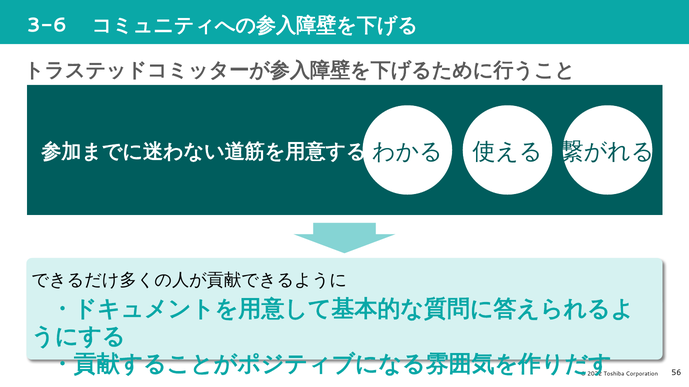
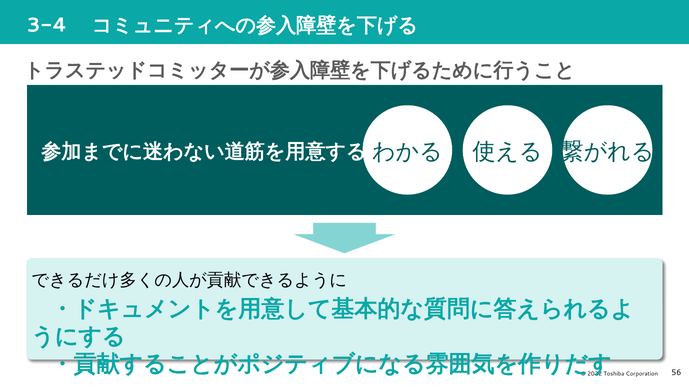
3-6: 3-6 -> 3-4 (47, 25)
